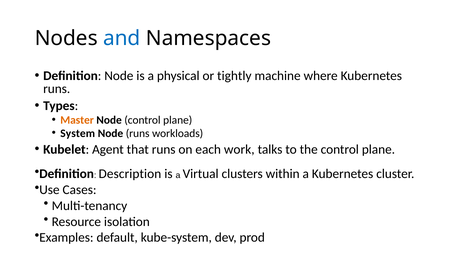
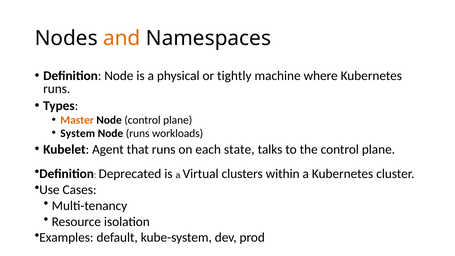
and colour: blue -> orange (122, 38)
work: work -> state (239, 149)
Description: Description -> Deprecated (130, 174)
